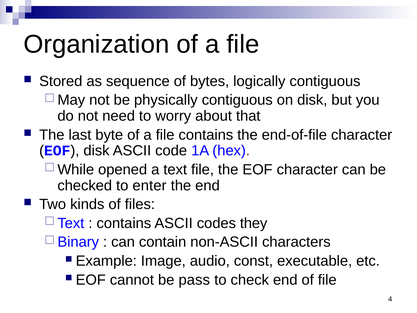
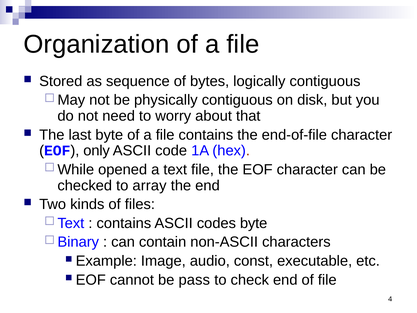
disk: disk -> only (97, 151)
enter: enter -> array (150, 185)
codes they: they -> byte (254, 223)
